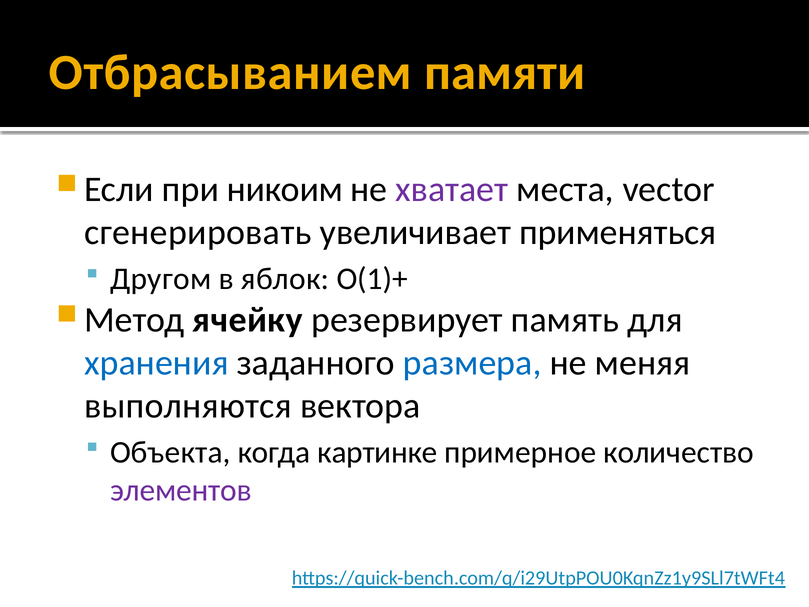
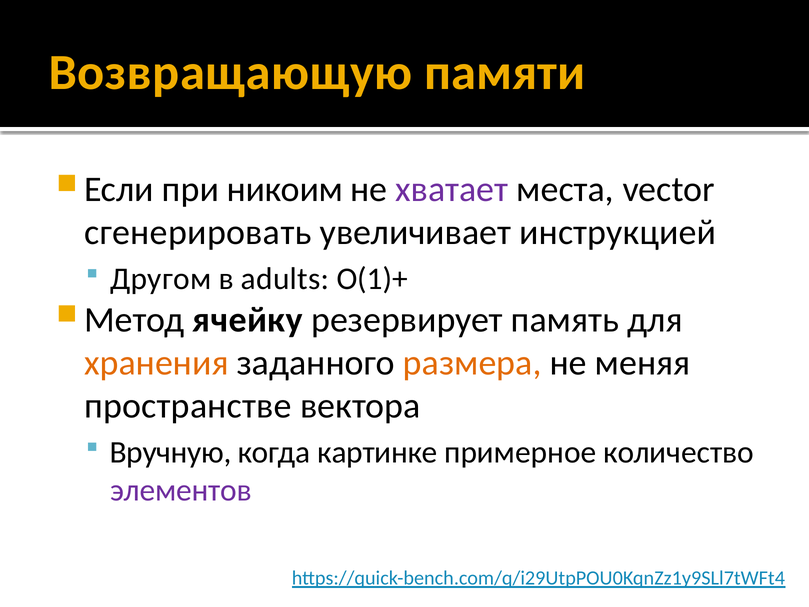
Отбрасыванием: Отбрасыванием -> Возвращающую (231, 73)
применяться: применяться -> инструкцией (618, 232)
яблок: яблок -> adults (285, 279)
хранения colour: blue -> orange (156, 363)
размера colour: blue -> orange (472, 363)
выполняются: выполняются -> пространстве (188, 406)
Объекта: Объекта -> Вручную (171, 452)
